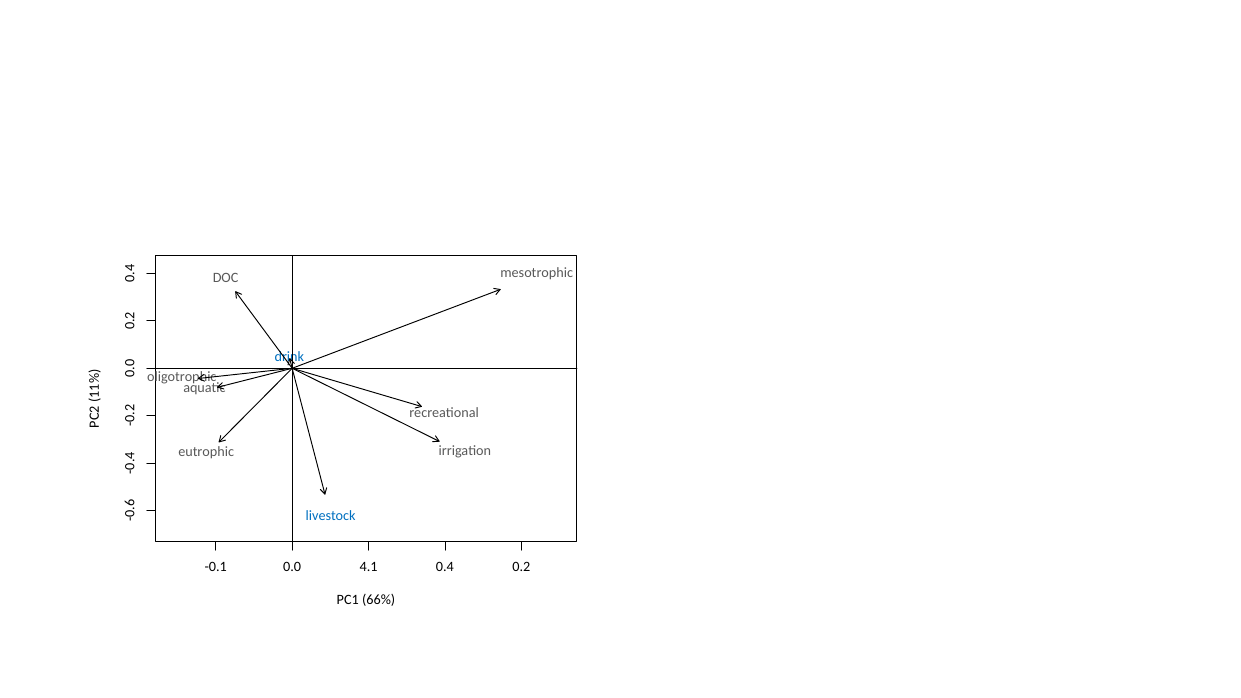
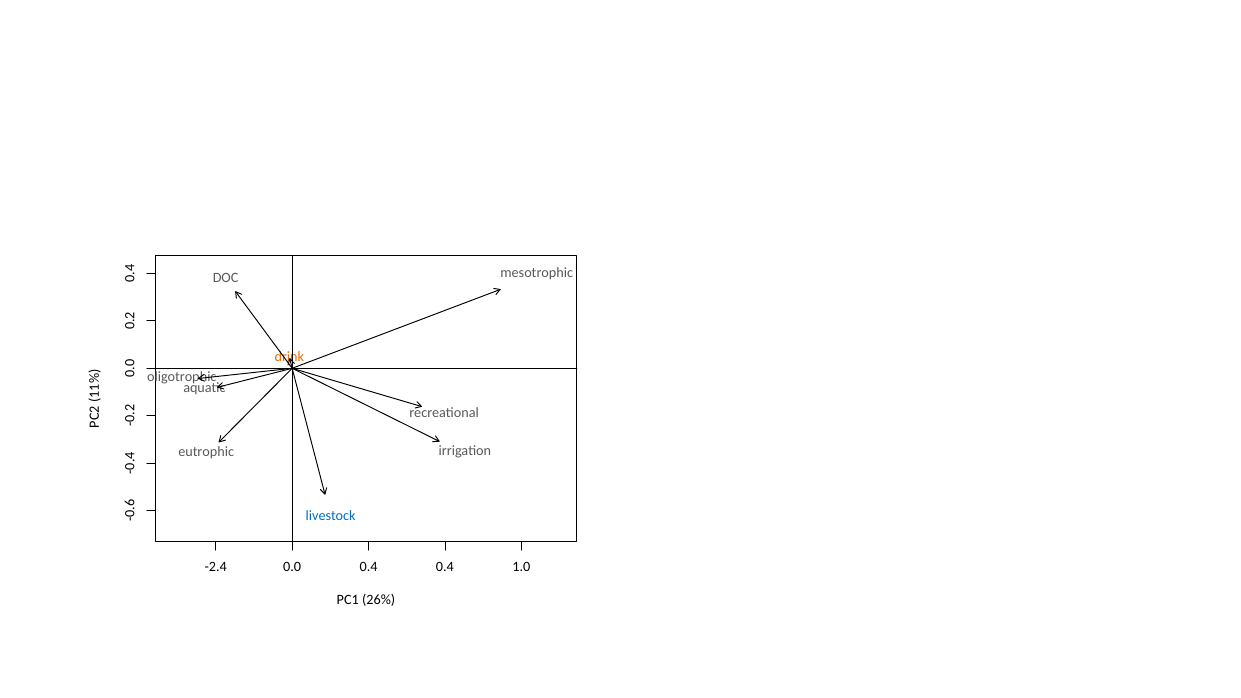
drink colour: blue -> orange (289, 356)
-0.1: -0.1 -> -2.4 (216, 567)
0.0 4.1: 4.1 -> 0.4 (369, 567)
0.2: 0.2 -> 1.0 (521, 567)
66%: 66% -> 26% (379, 600)
